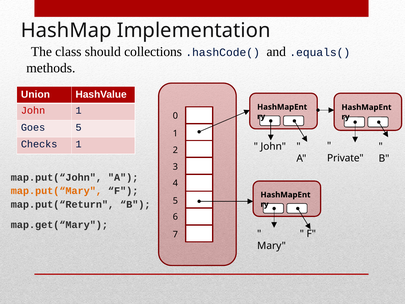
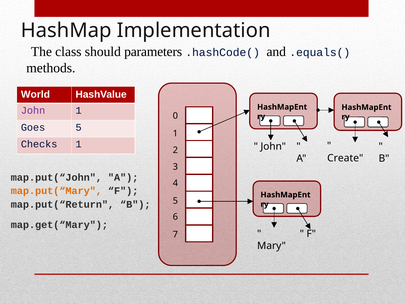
collections: collections -> parameters (153, 52)
Union: Union -> World (35, 94)
John colour: red -> purple (33, 110)
Private: Private -> Create (345, 158)
